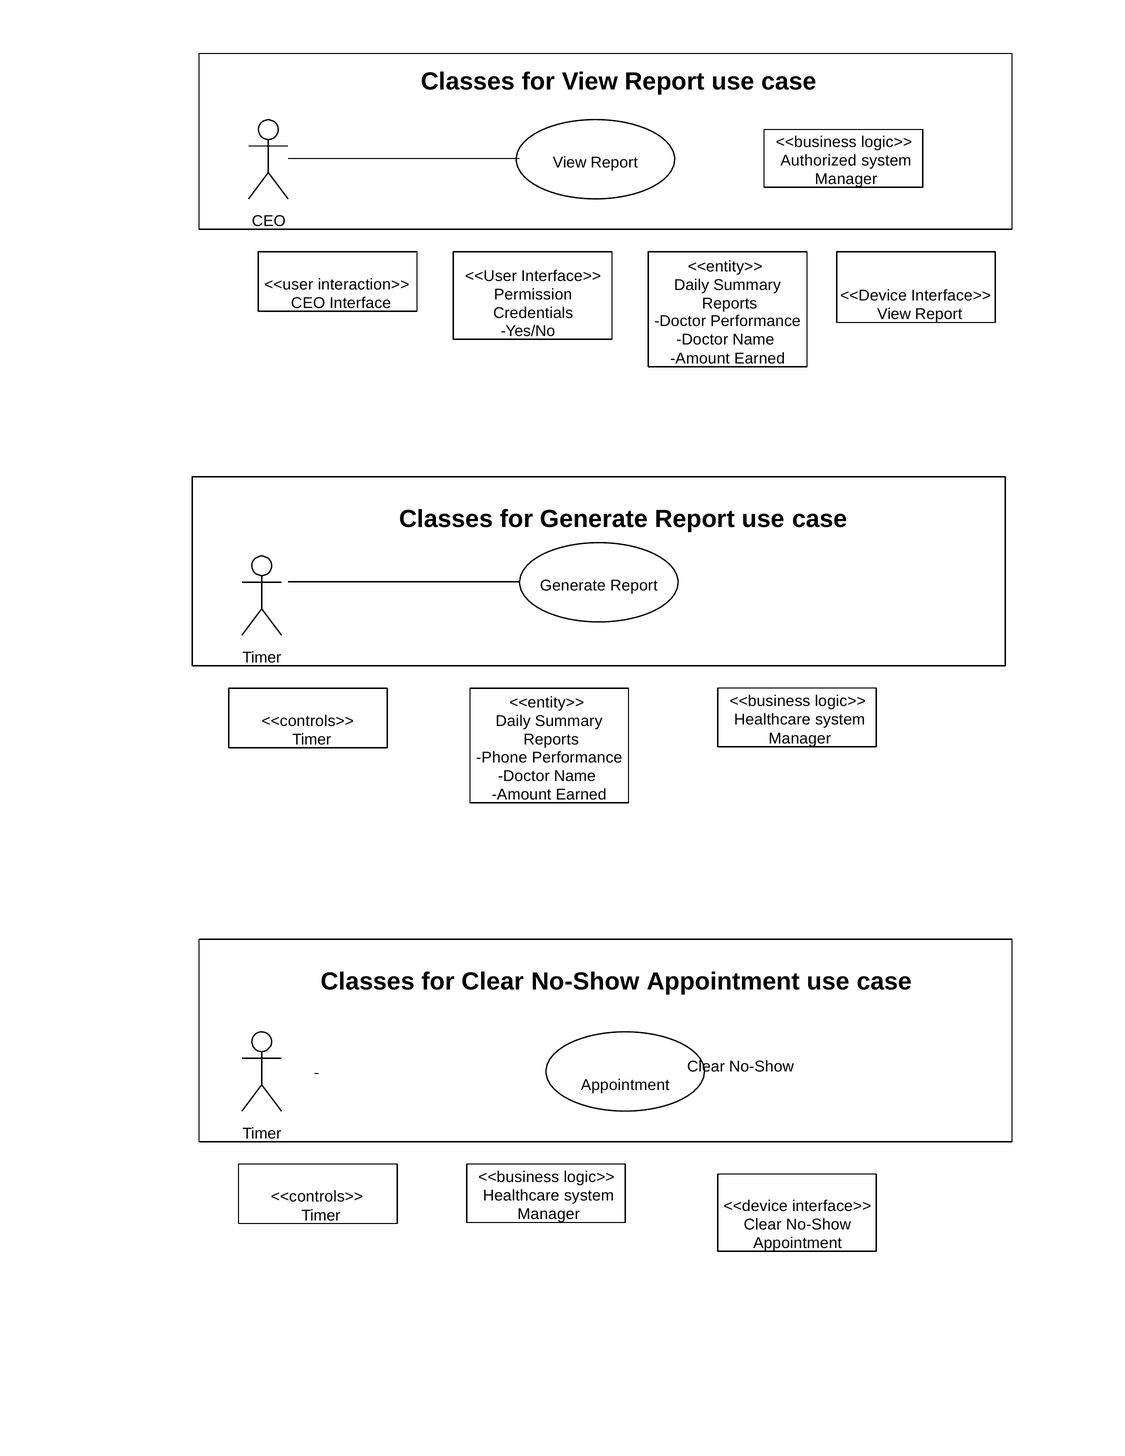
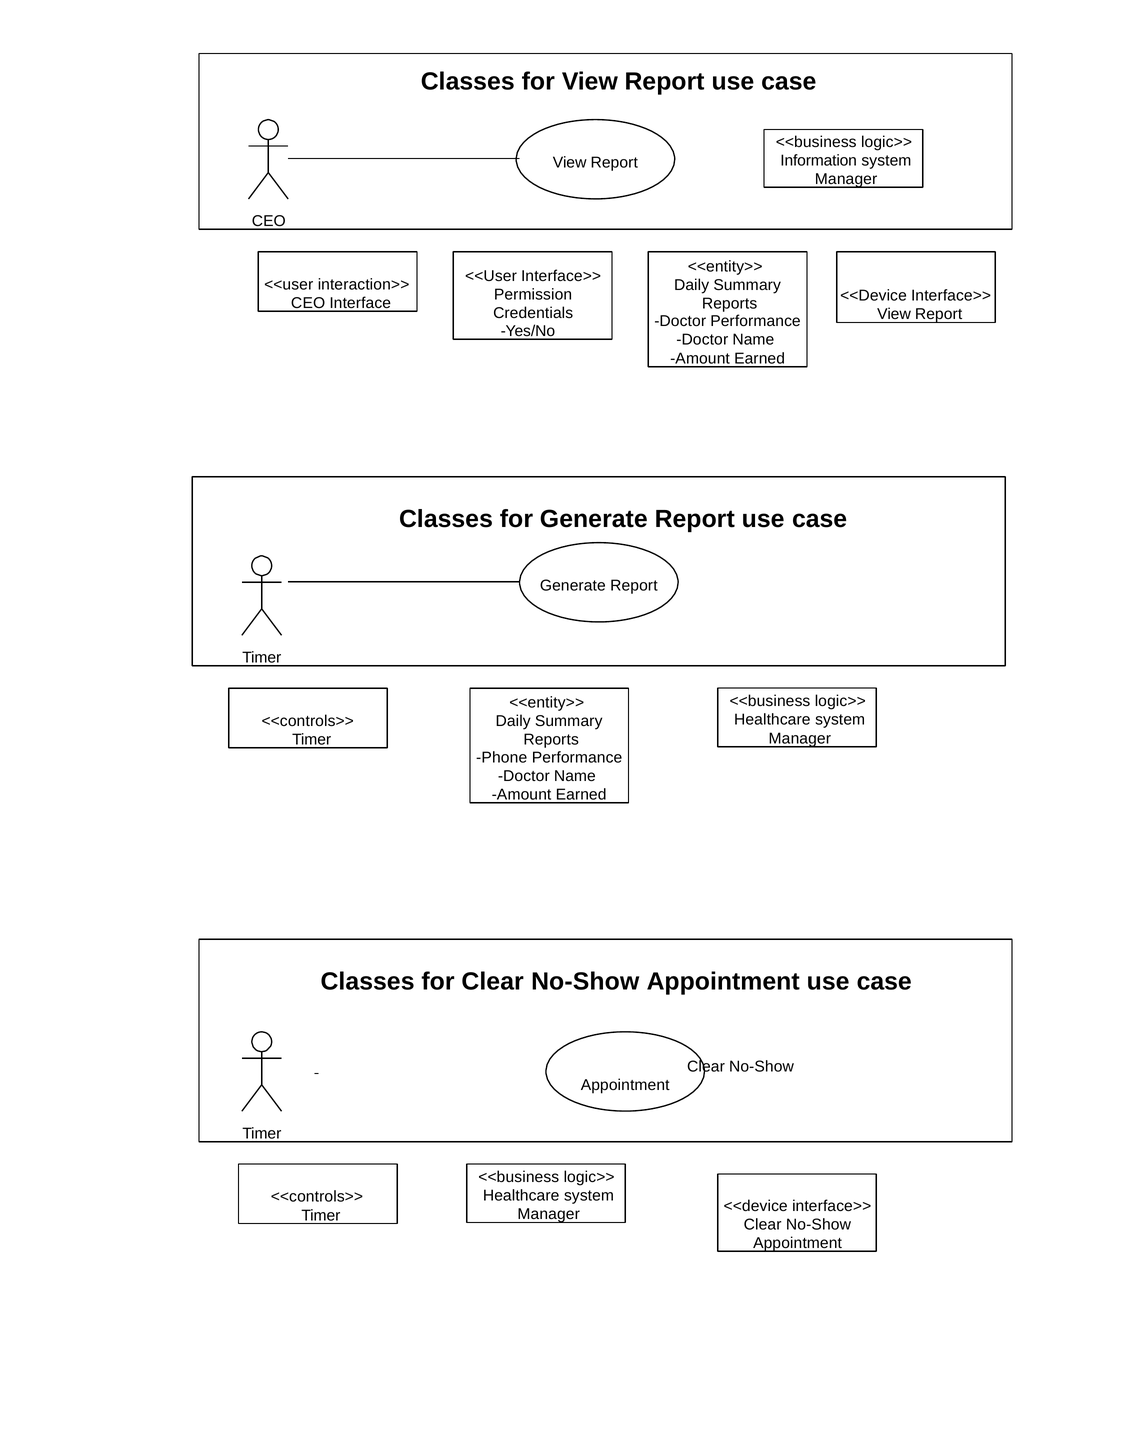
Authorized: Authorized -> Information (819, 161)
